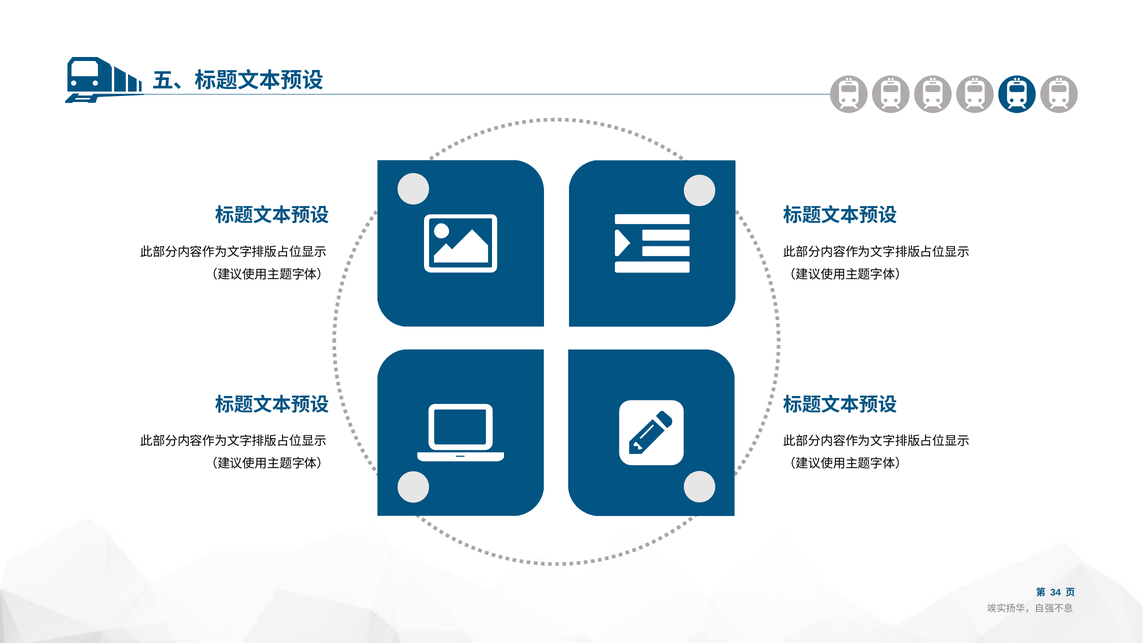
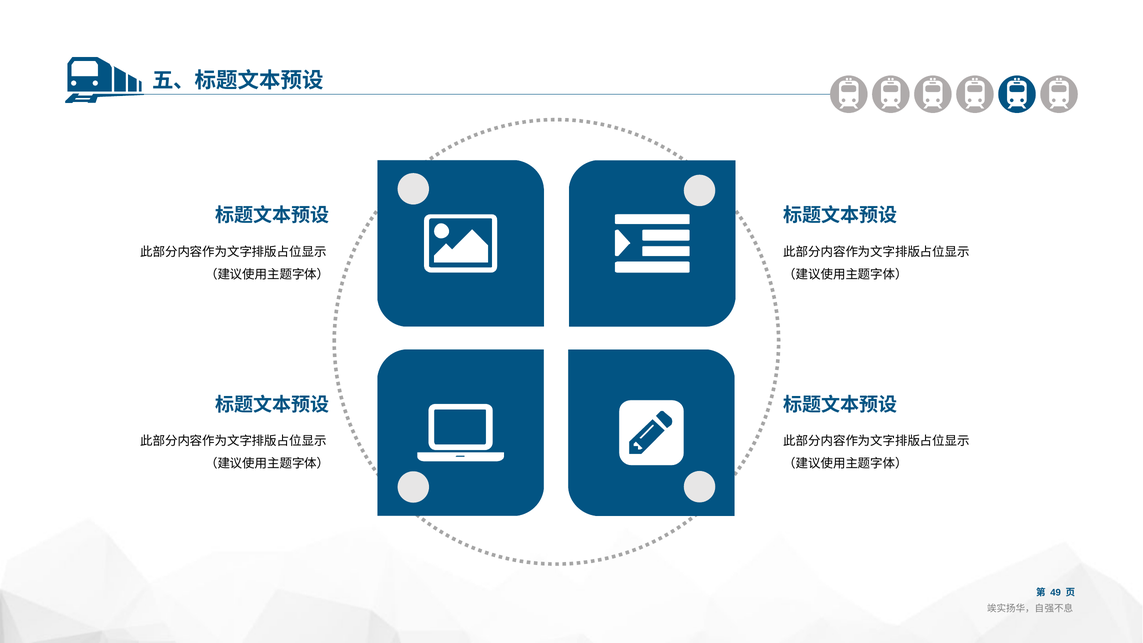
34: 34 -> 49 (1056, 593)
